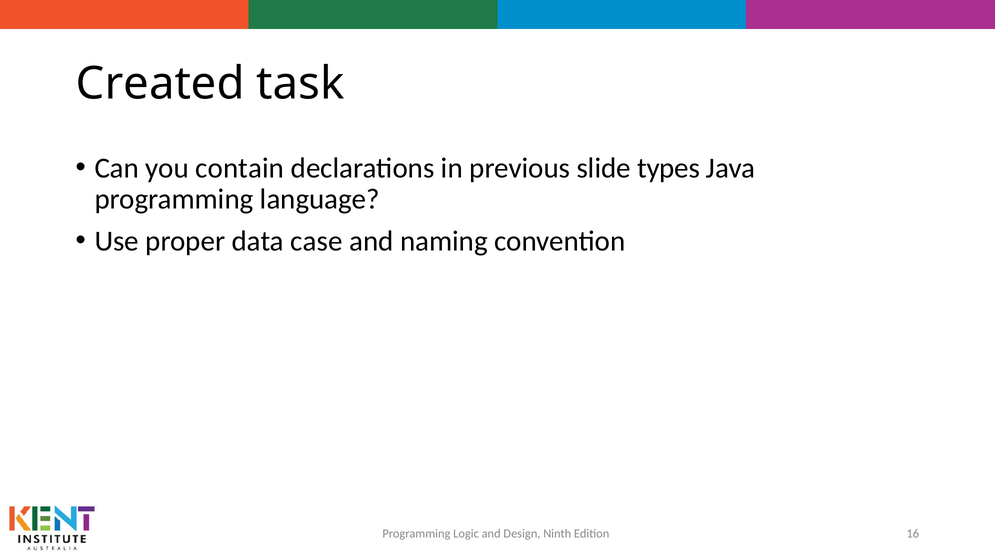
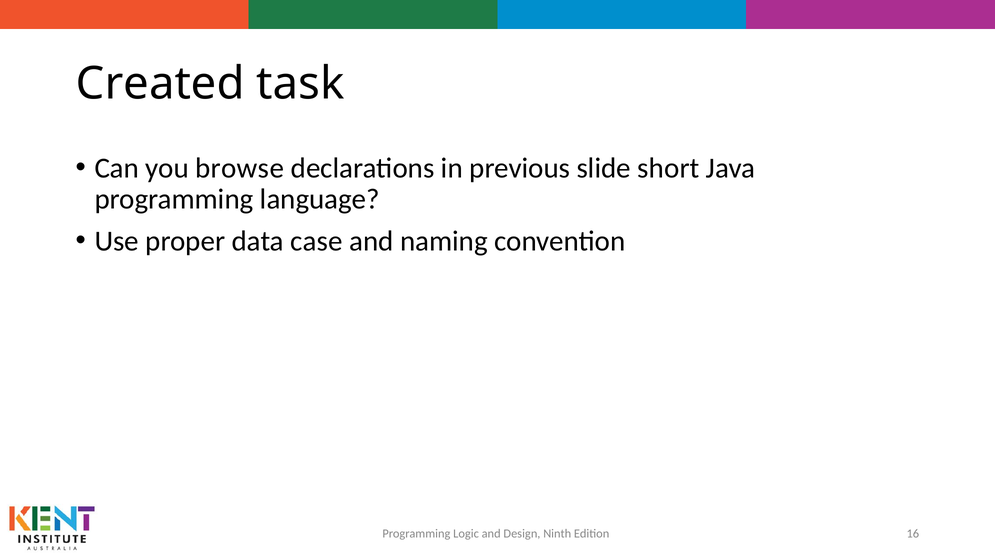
contain: contain -> browse (240, 168)
types: types -> short (668, 168)
